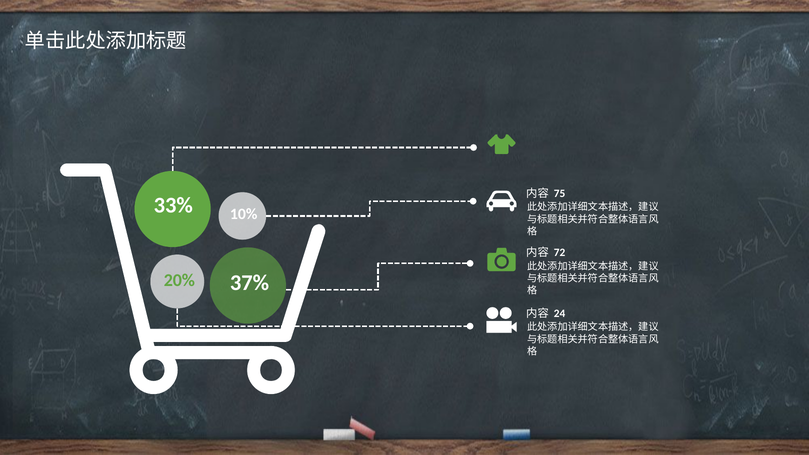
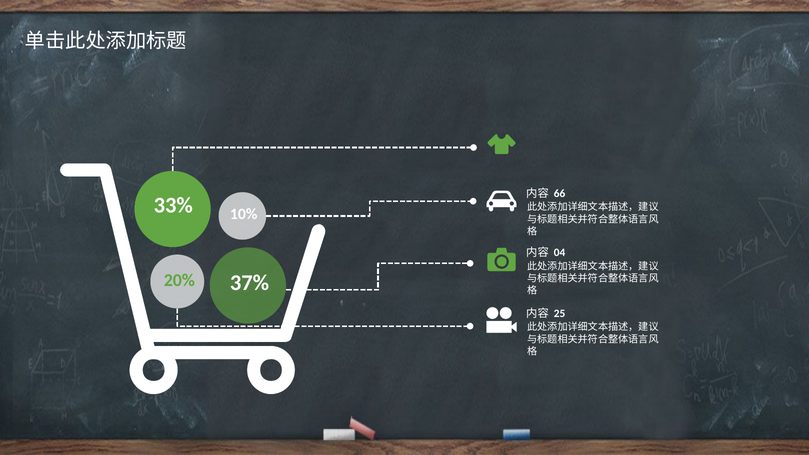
75: 75 -> 66 (560, 194)
72: 72 -> 04 (560, 253)
24: 24 -> 25 (560, 314)
